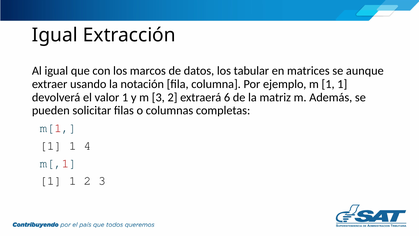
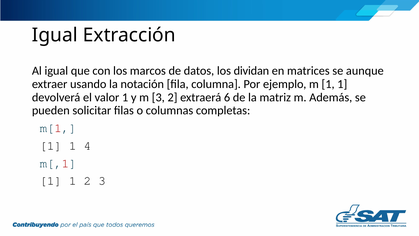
tabular: tabular -> dividan (251, 71)
